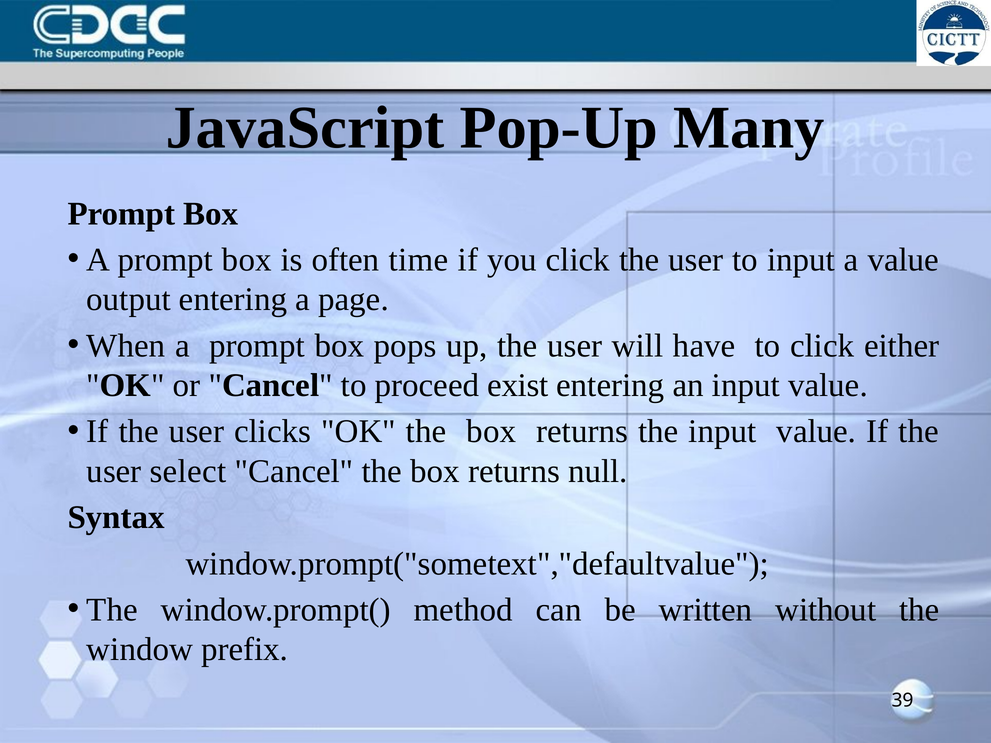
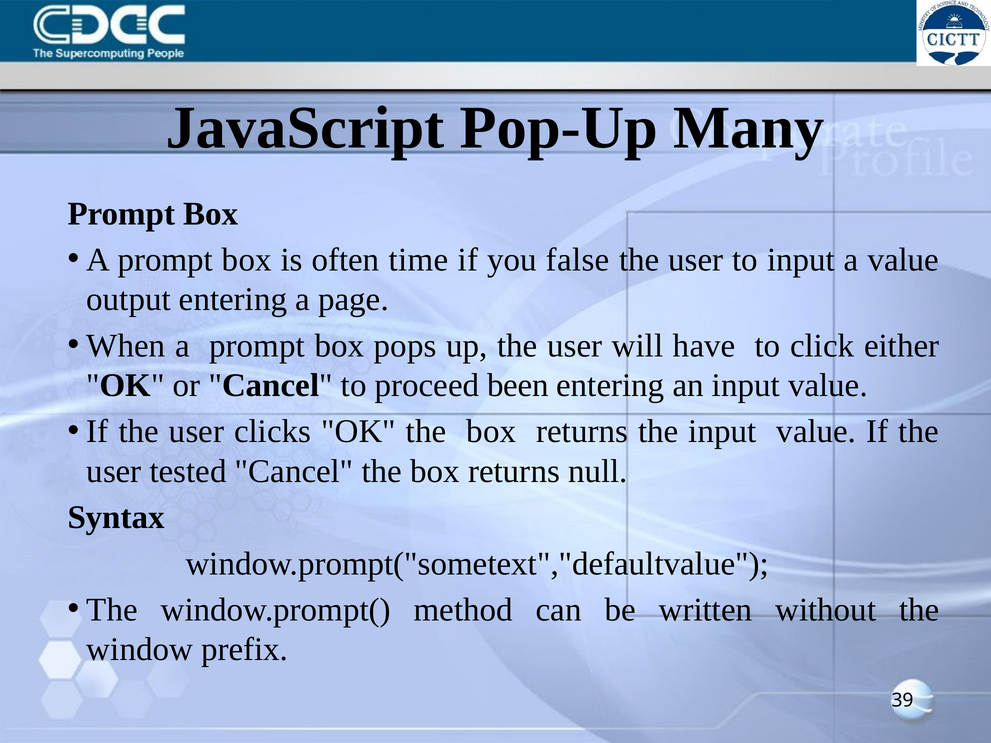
you click: click -> false (578, 260)
exist: exist -> been (518, 385)
select: select -> tested (188, 471)
